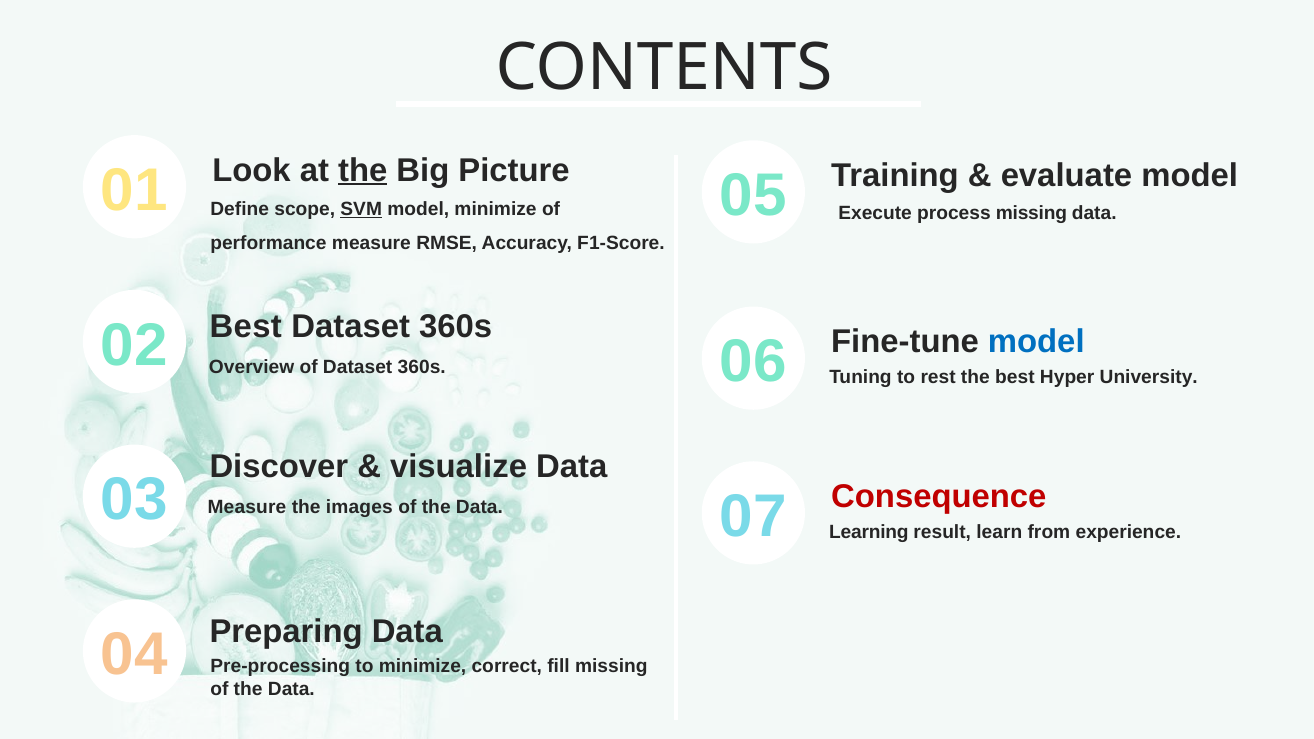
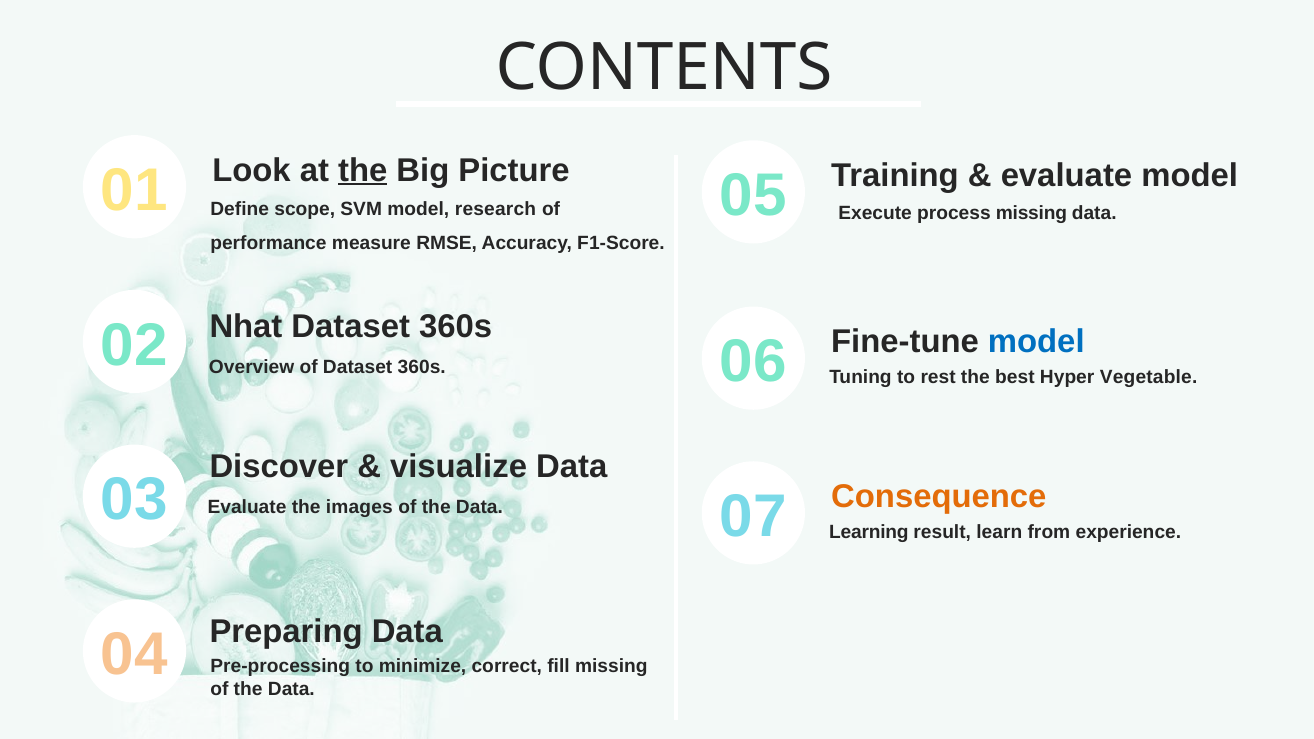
SVM underline: present -> none (361, 209)
model minimize: minimize -> research (495, 209)
Best: Best -> Nhat (246, 326)
University: University -> Vegetable (1149, 378)
Consequence colour: red -> orange (939, 497)
Measure: Measure -> Evaluate (247, 507)
